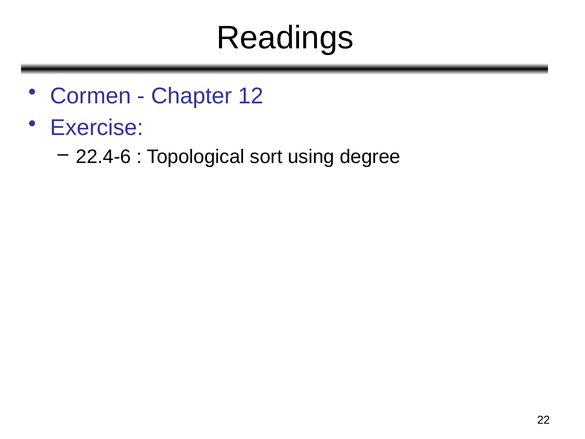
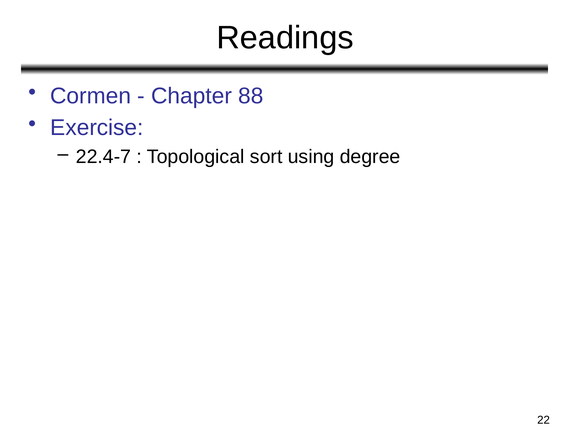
12: 12 -> 88 (251, 96)
22.4-6: 22.4-6 -> 22.4-7 (103, 157)
